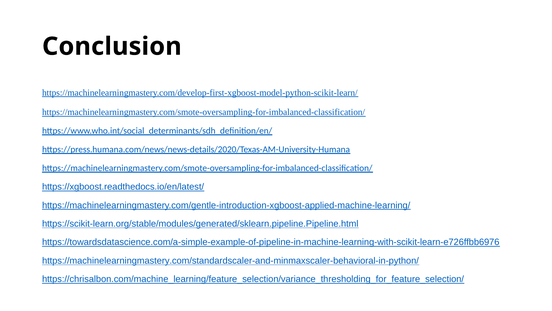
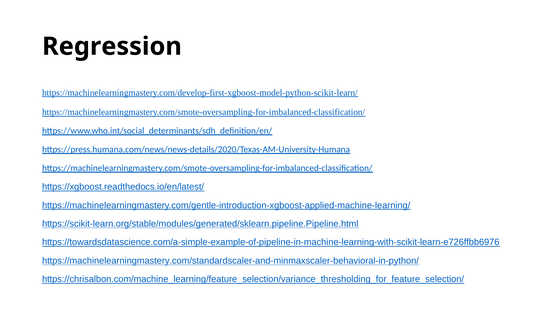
Conclusion: Conclusion -> Regression (112, 46)
